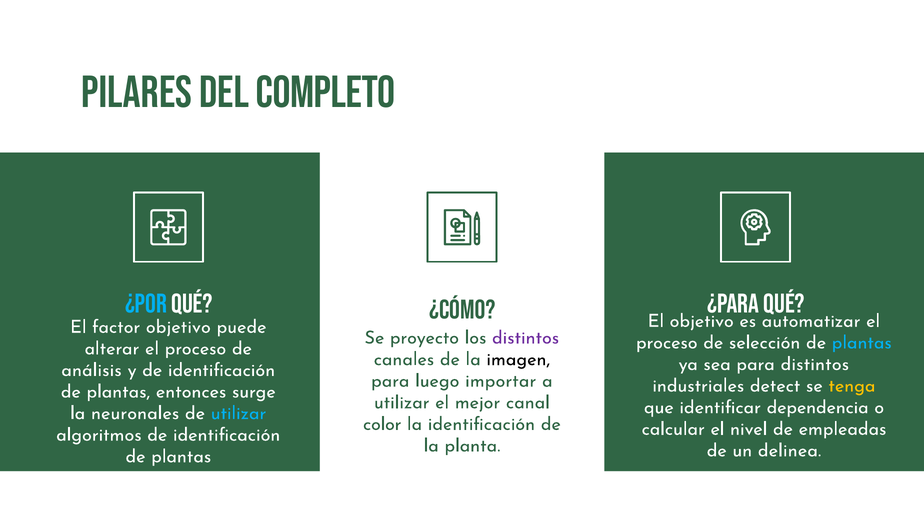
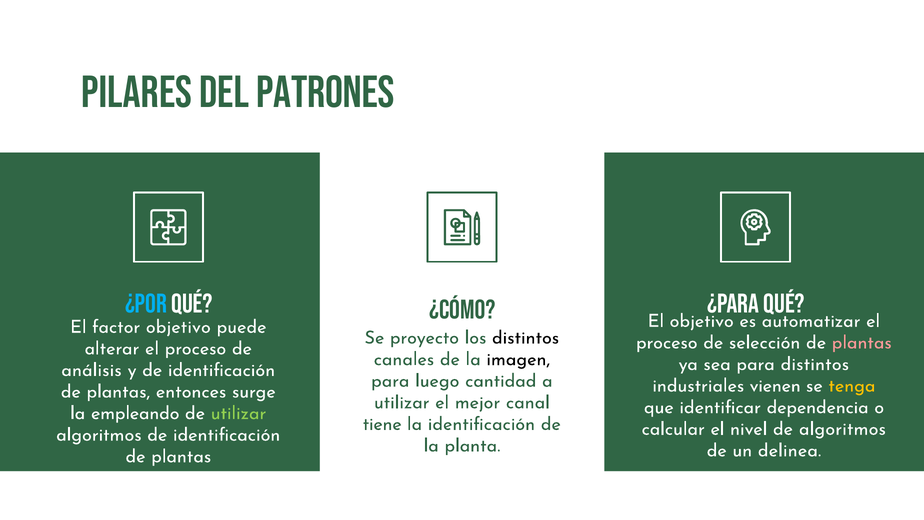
completo: completo -> patrones (325, 93)
distintos colour: purple -> black (526, 337)
plantas colour: light blue -> pink (862, 342)
importar: importar -> cantidad (501, 381)
detect: detect -> vienen (775, 385)
neuronales: neuronales -> empleando (135, 413)
utilizar colour: light blue -> light green (238, 413)
color: color -> tiene (382, 424)
de empleadas: empleadas -> algoritmos (842, 429)
